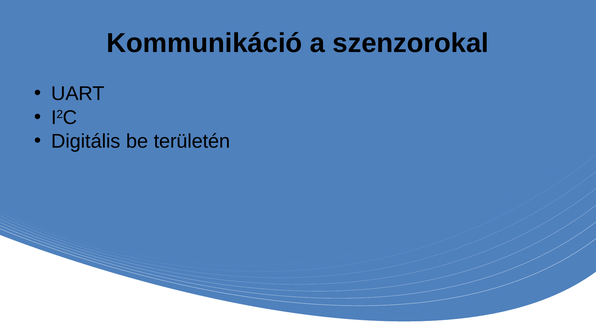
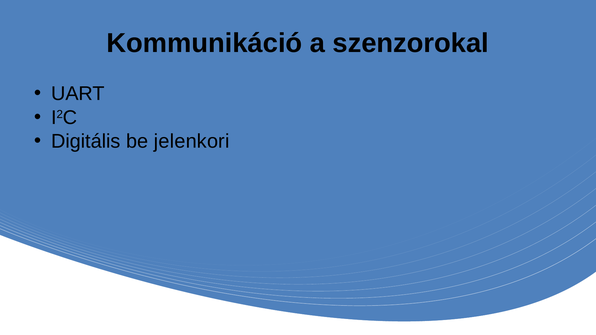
területén: területén -> jelenkori (192, 141)
